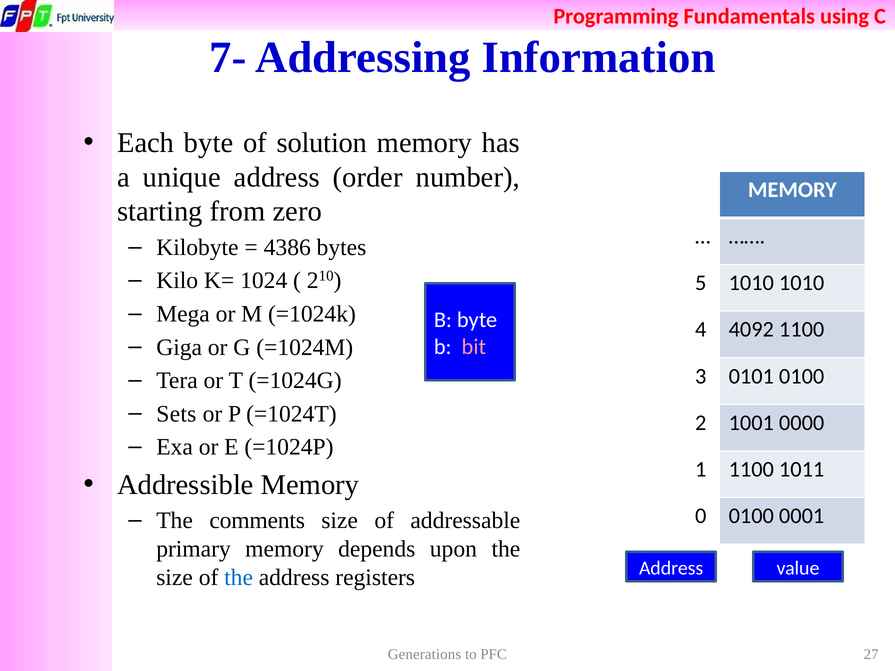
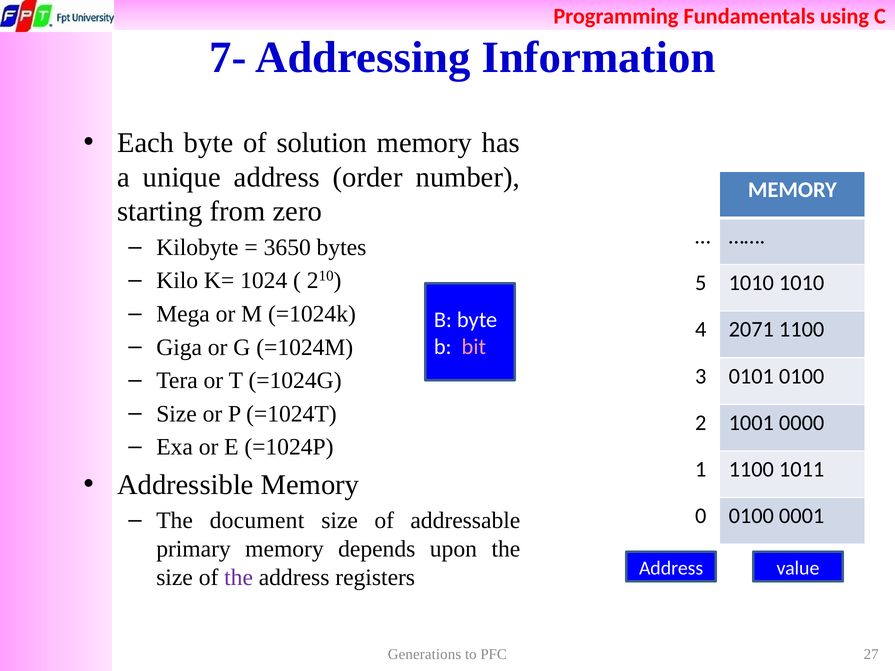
4386: 4386 -> 3650 (287, 247)
4092: 4092 -> 2071 (751, 330)
Sets: Sets -> Size (177, 414)
comments: comments -> document (257, 521)
the colour: blue -> purple (239, 577)
